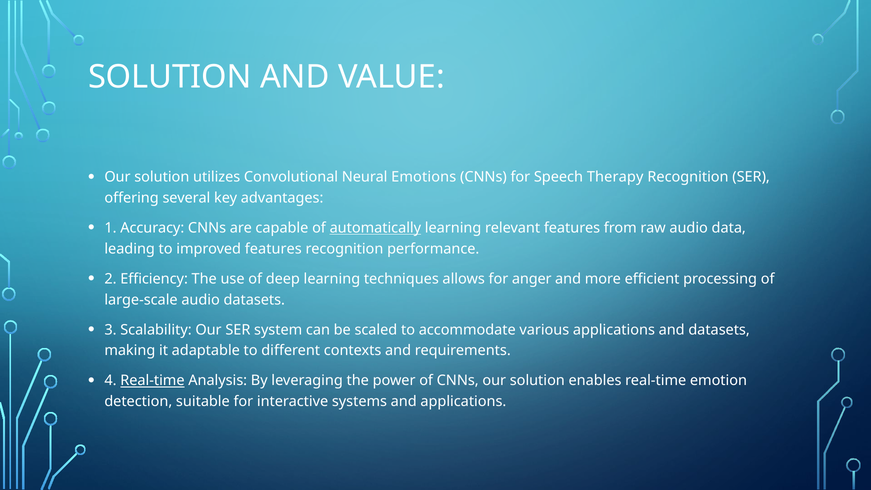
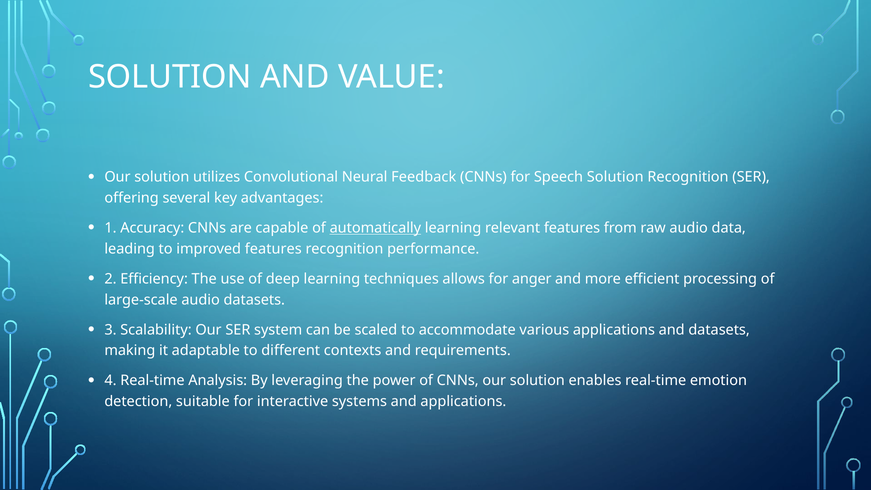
Emotions: Emotions -> Feedback (424, 177)
Speech Therapy: Therapy -> Solution (615, 177)
Real-time underline: present -> none (152, 381)
